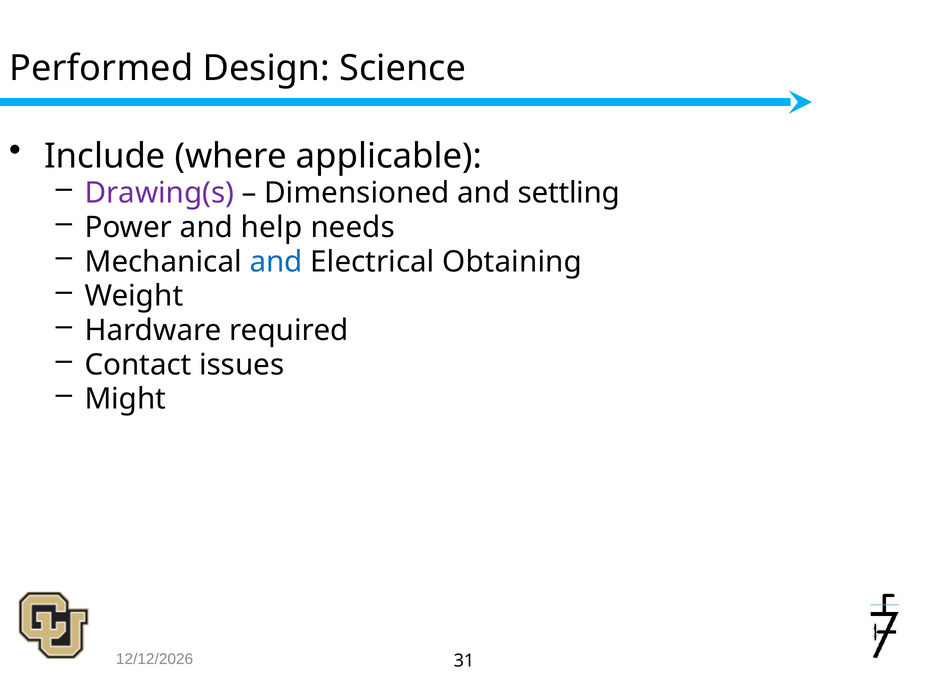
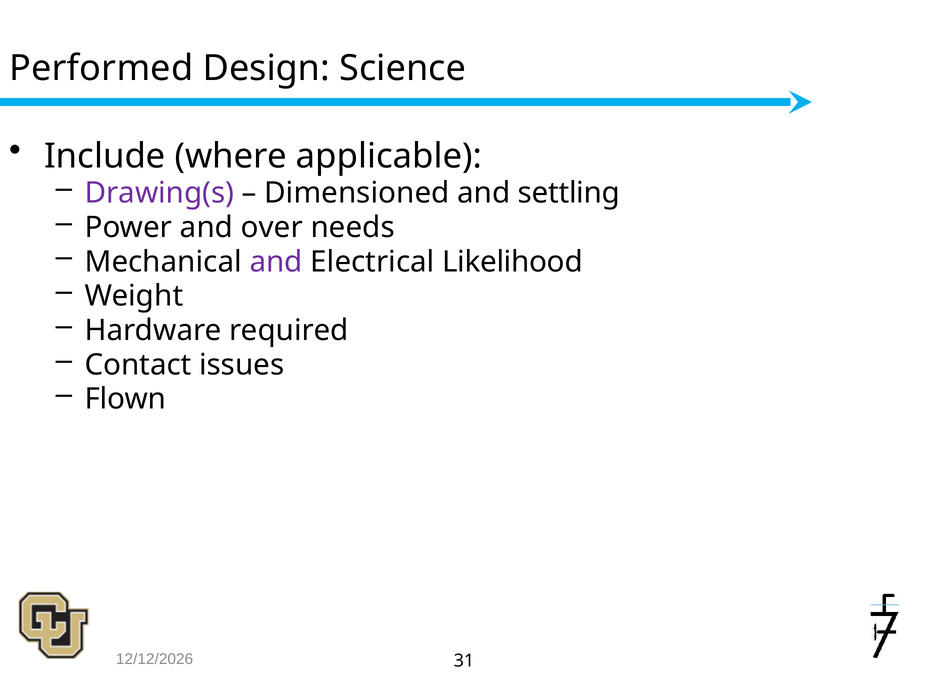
help: help -> over (272, 227)
and colour: blue -> purple (276, 262)
Obtaining: Obtaining -> Likelihood (512, 262)
Might: Might -> Flown (125, 399)
